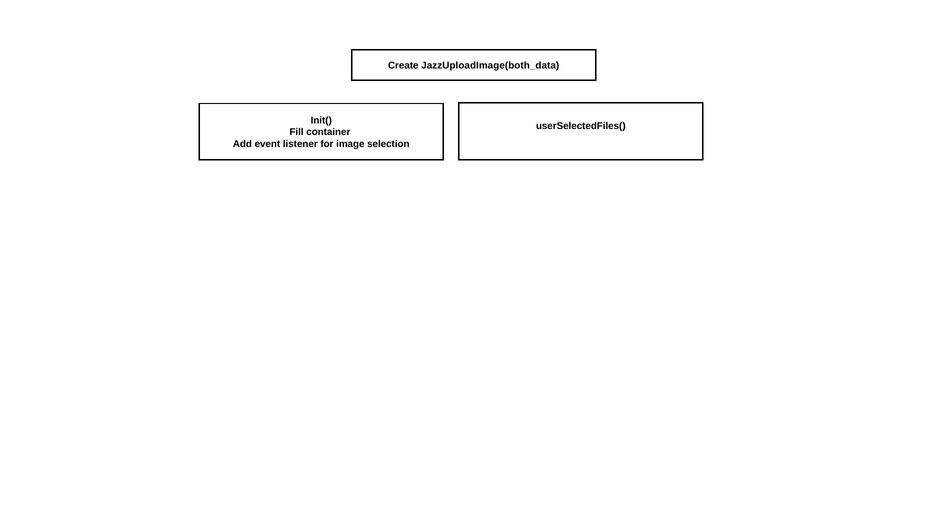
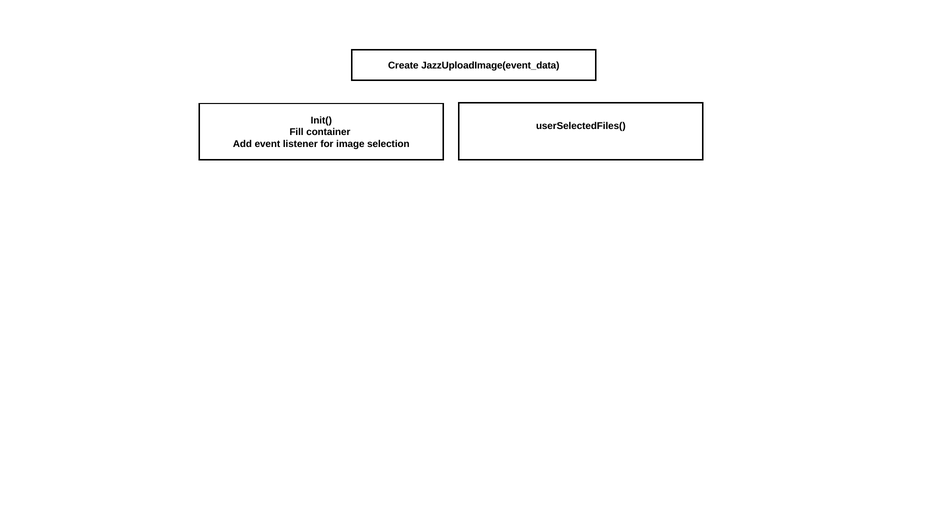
JazzUploadImage(both_data: JazzUploadImage(both_data -> JazzUploadImage(event_data (490, 66)
